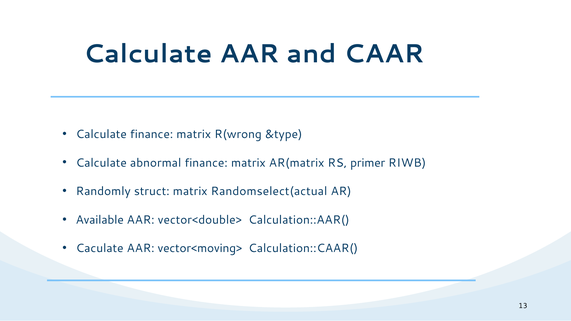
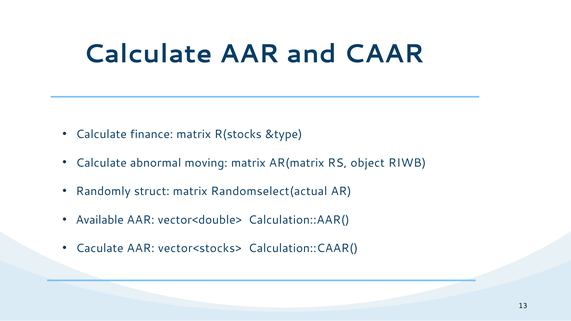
R(wrong: R(wrong -> R(stocks (238, 134)
abnormal finance: finance -> moving (206, 163)
primer: primer -> object (368, 163)
vector<moving>: vector<moving> -> vector<stocks> (200, 249)
